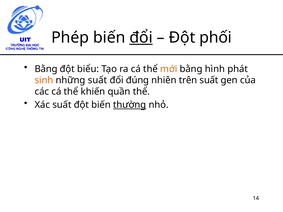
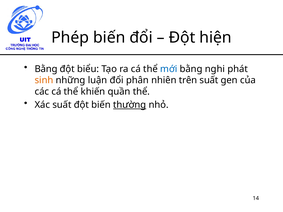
đổi underline: present -> none (141, 38)
phối: phối -> hiện (216, 38)
mới colour: orange -> blue (169, 69)
hình: hình -> nghi (215, 69)
những suất: suất -> luận (97, 80)
đúng: đúng -> phân (137, 80)
